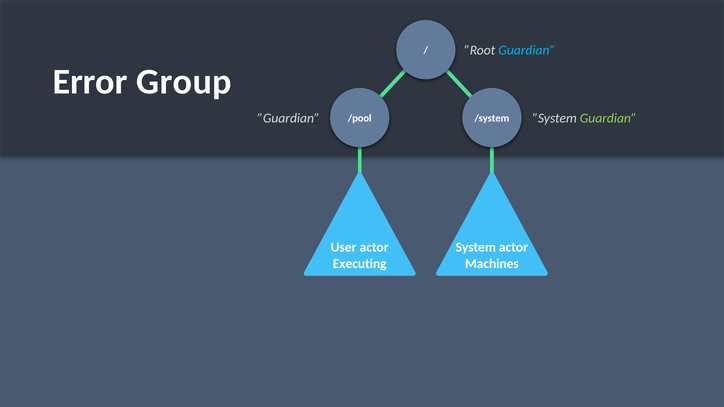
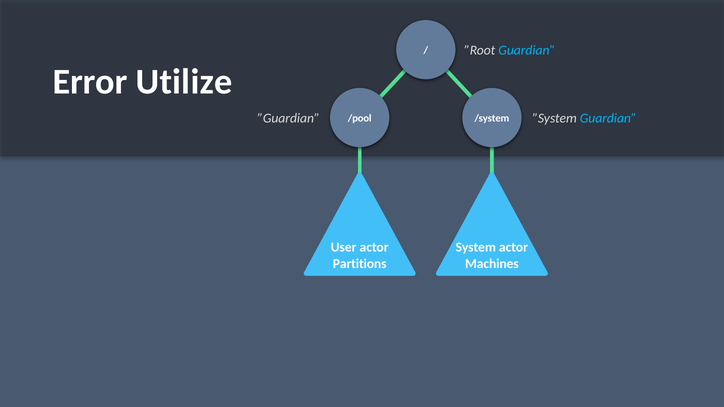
Group: Group -> Utilize (184, 82)
Guardian colour: light green -> light blue (608, 118)
Executing: Executing -> Partitions (360, 264)
